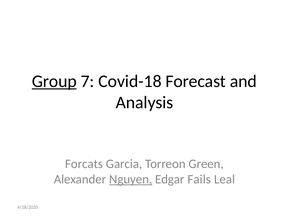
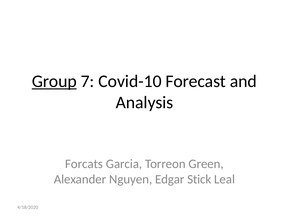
Covid-18: Covid-18 -> Covid-10 (130, 81)
Nguyen underline: present -> none (131, 179)
Fails: Fails -> Stick (199, 179)
